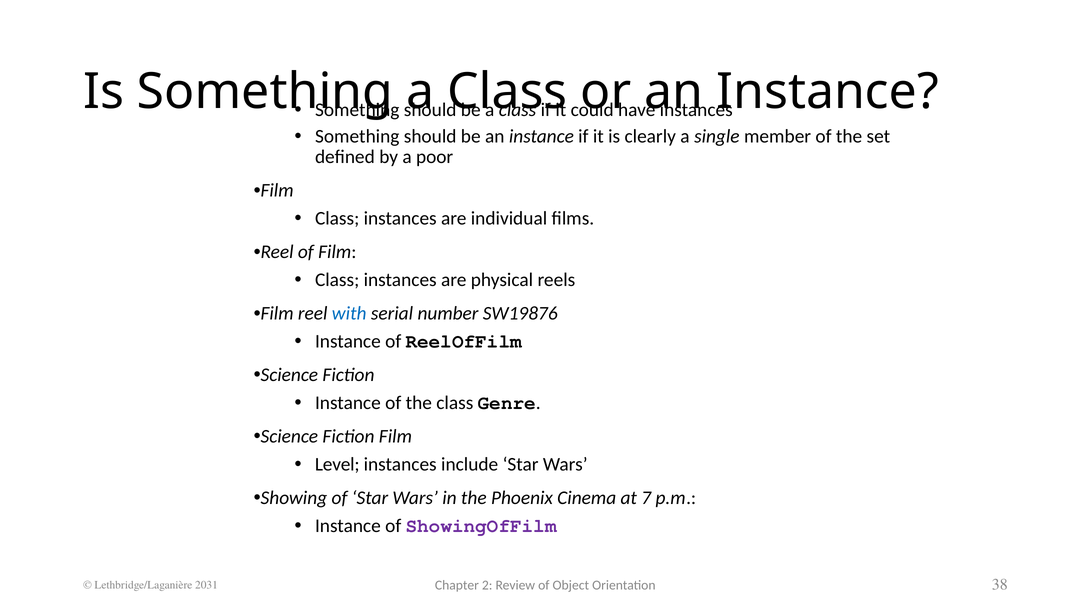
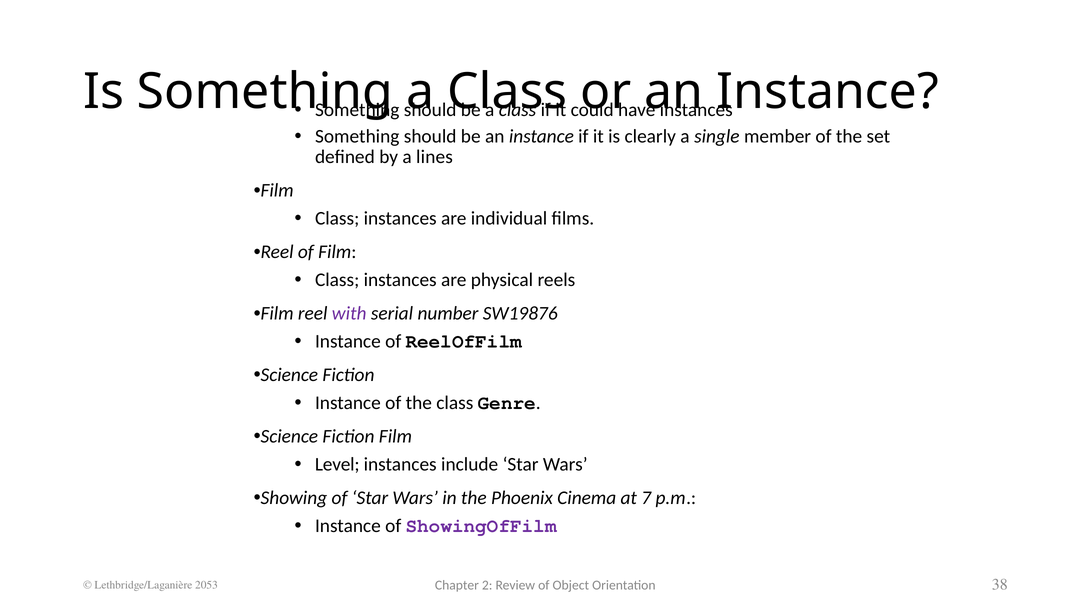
poor: poor -> lines (434, 157)
with colour: blue -> purple (349, 314)
2031: 2031 -> 2053 (206, 586)
